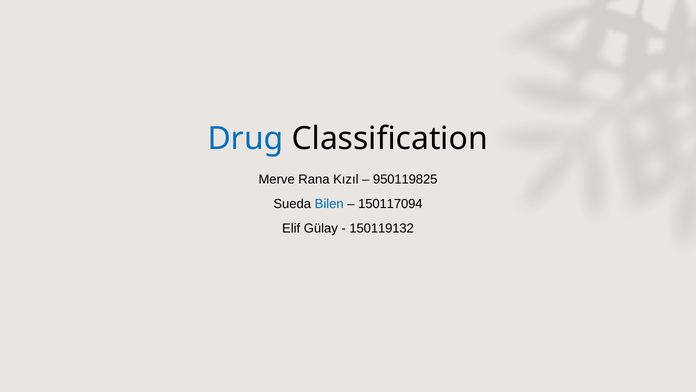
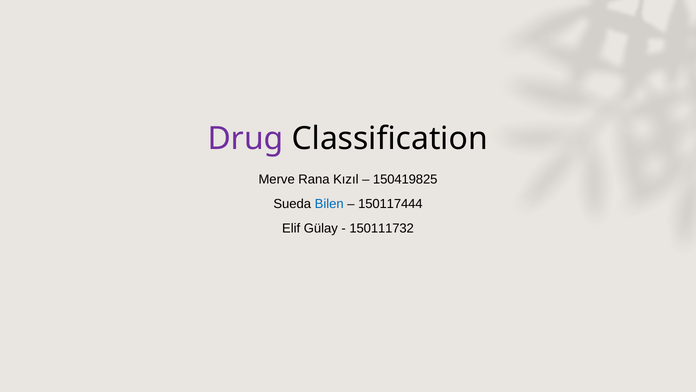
Drug colour: blue -> purple (246, 138)
950119825: 950119825 -> 150419825 (405, 179)
150117094: 150117094 -> 150117444 (390, 203)
150119132: 150119132 -> 150111732 (382, 228)
